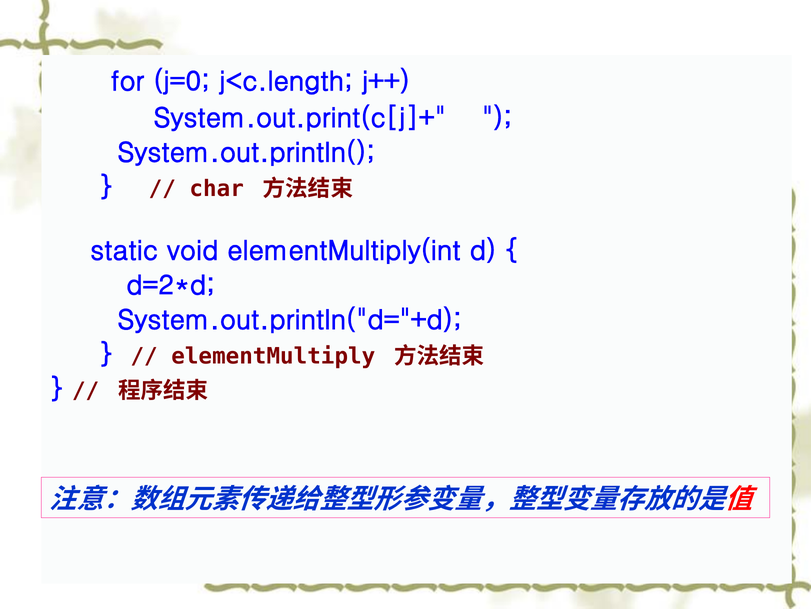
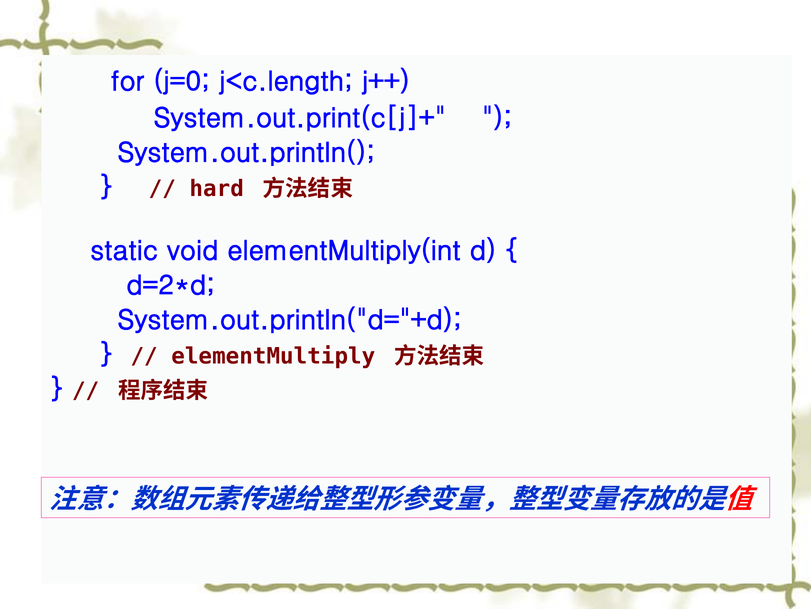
char: char -> hard (217, 189)
